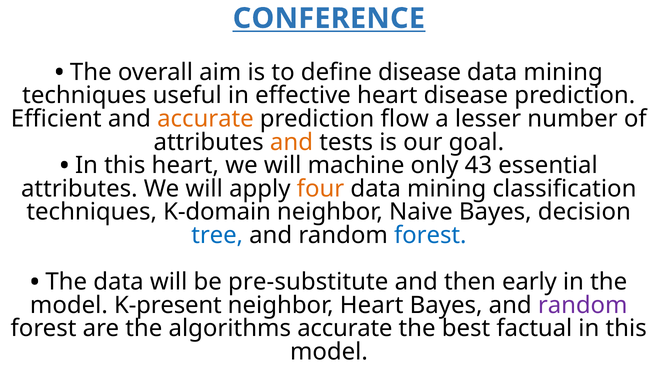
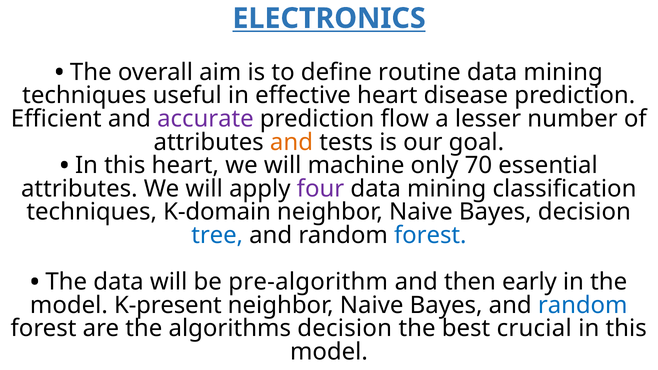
CONFERENCE: CONFERENCE -> ELECTRONICS (329, 18)
define disease: disease -> routine (419, 72)
accurate colour: orange -> purple (205, 119)
43: 43 -> 70 (478, 165)
four colour: orange -> purple (321, 189)
pre-substitute: pre-substitute -> pre-algorithm (308, 282)
Heart: Heart -> Naive (372, 305)
random colour: purple -> blue (583, 305)
algorithms accurate: accurate -> decision (345, 329)
factual: factual -> crucial (534, 329)
